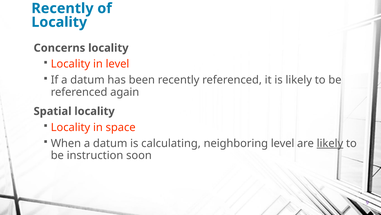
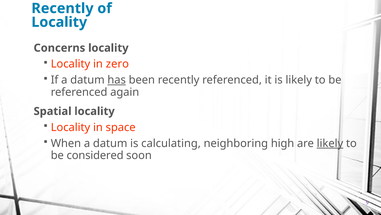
in level: level -> zero (117, 64)
has underline: none -> present (117, 80)
neighboring level: level -> high (283, 143)
instruction: instruction -> considered (95, 155)
